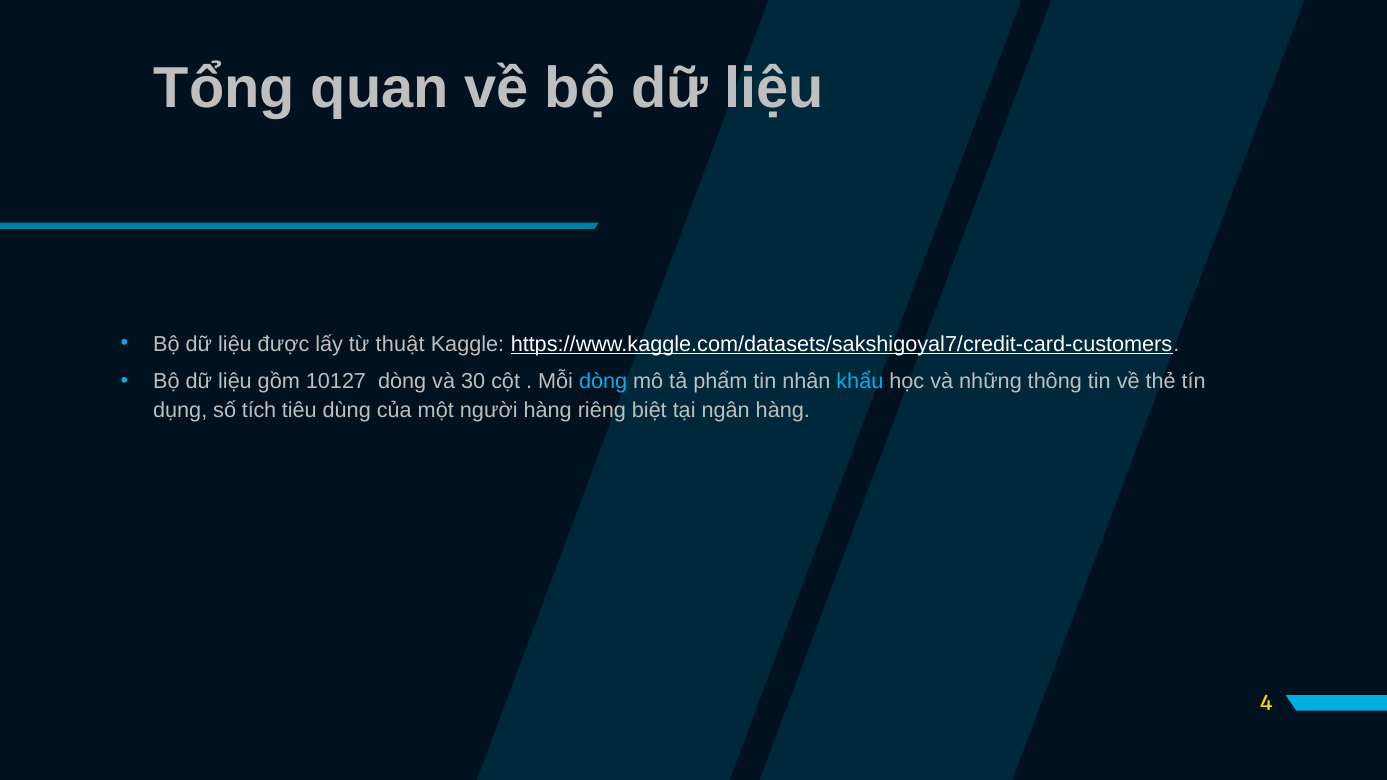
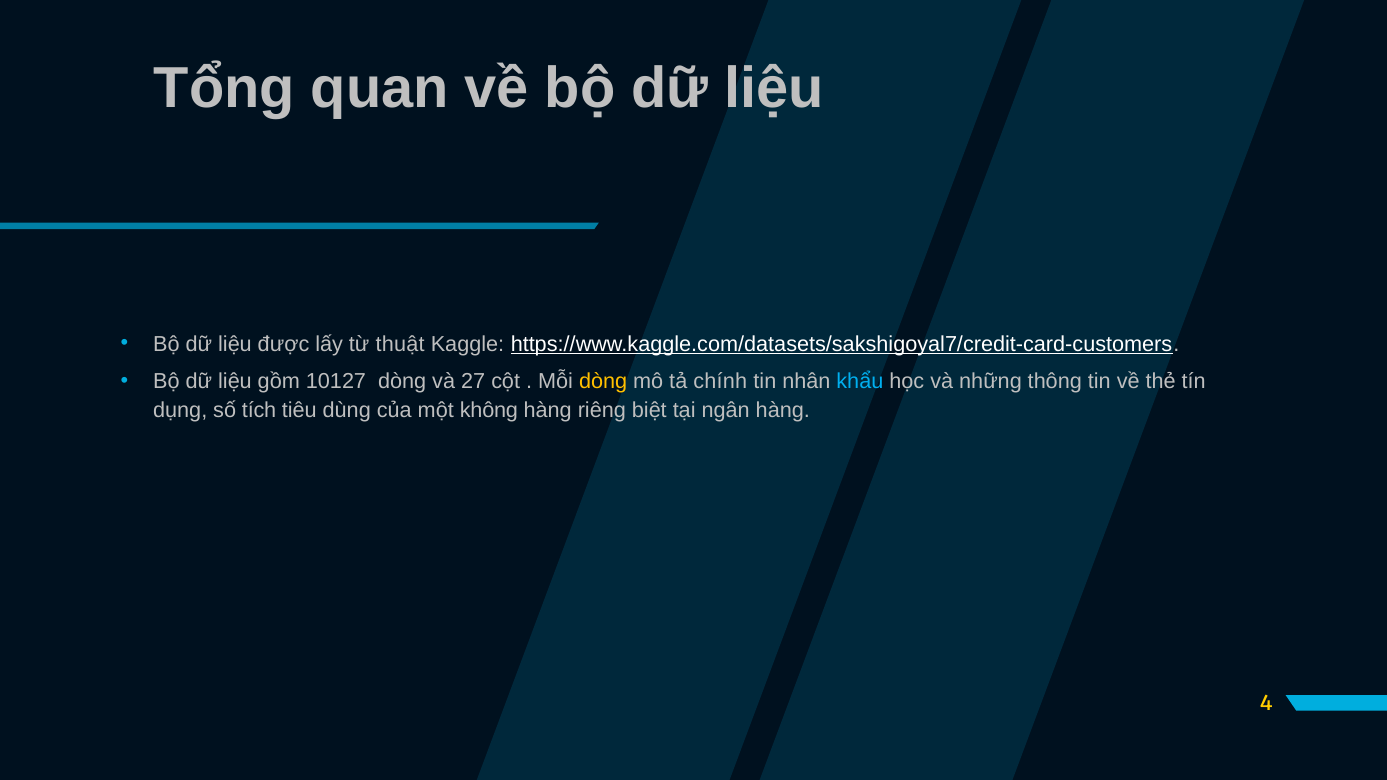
30: 30 -> 27 (473, 381)
dòng colour: light blue -> yellow (603, 381)
phẩm: phẩm -> chính (720, 381)
người: người -> không (489, 410)
